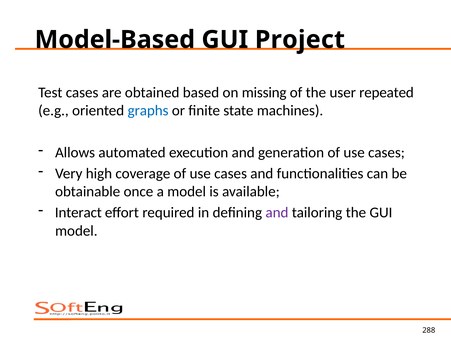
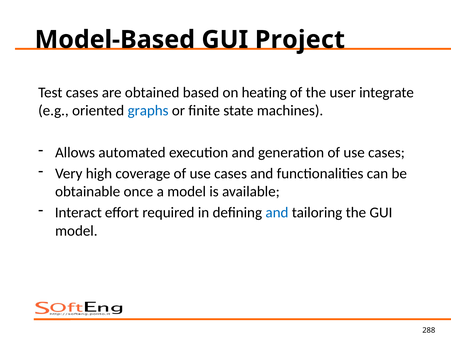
missing: missing -> heating (264, 93)
repeated: repeated -> integrate (387, 93)
and colour: purple -> blue (277, 213)
